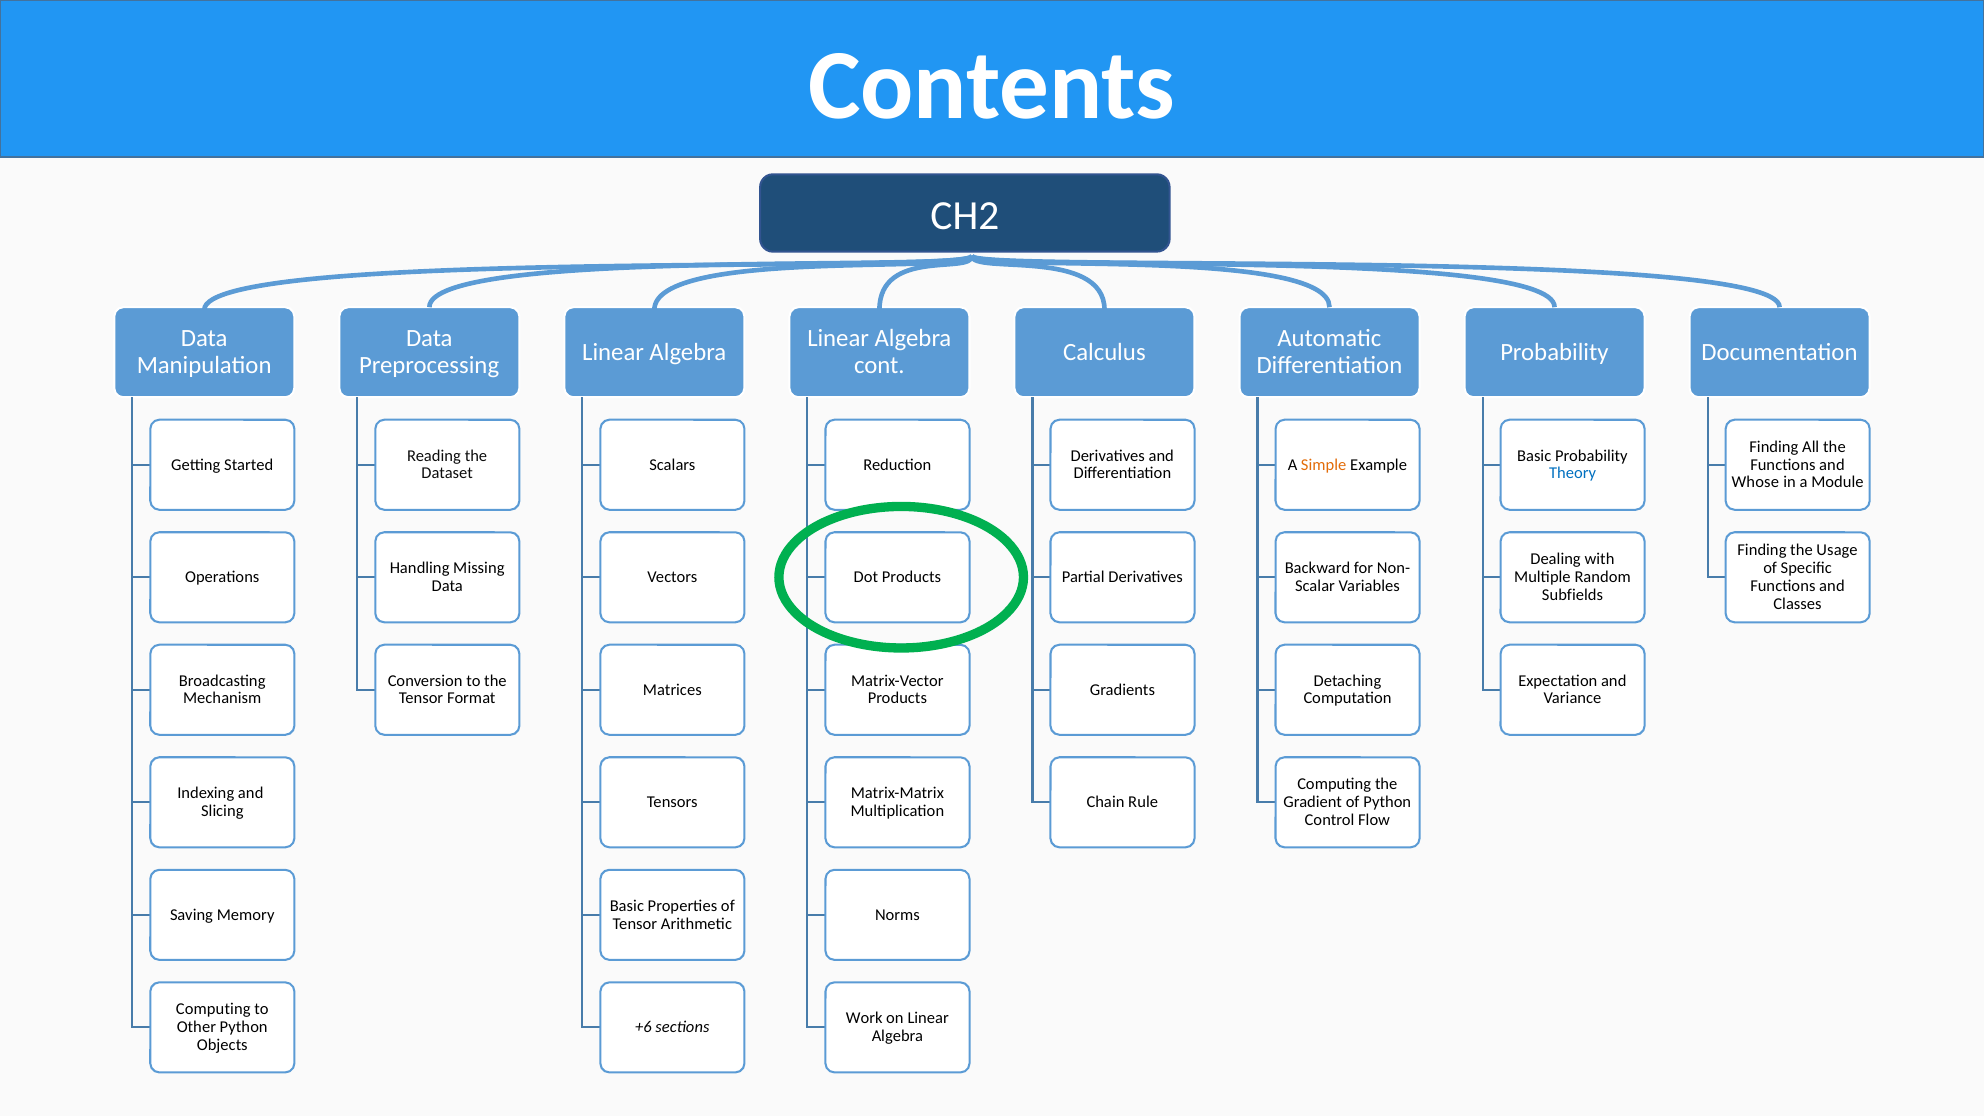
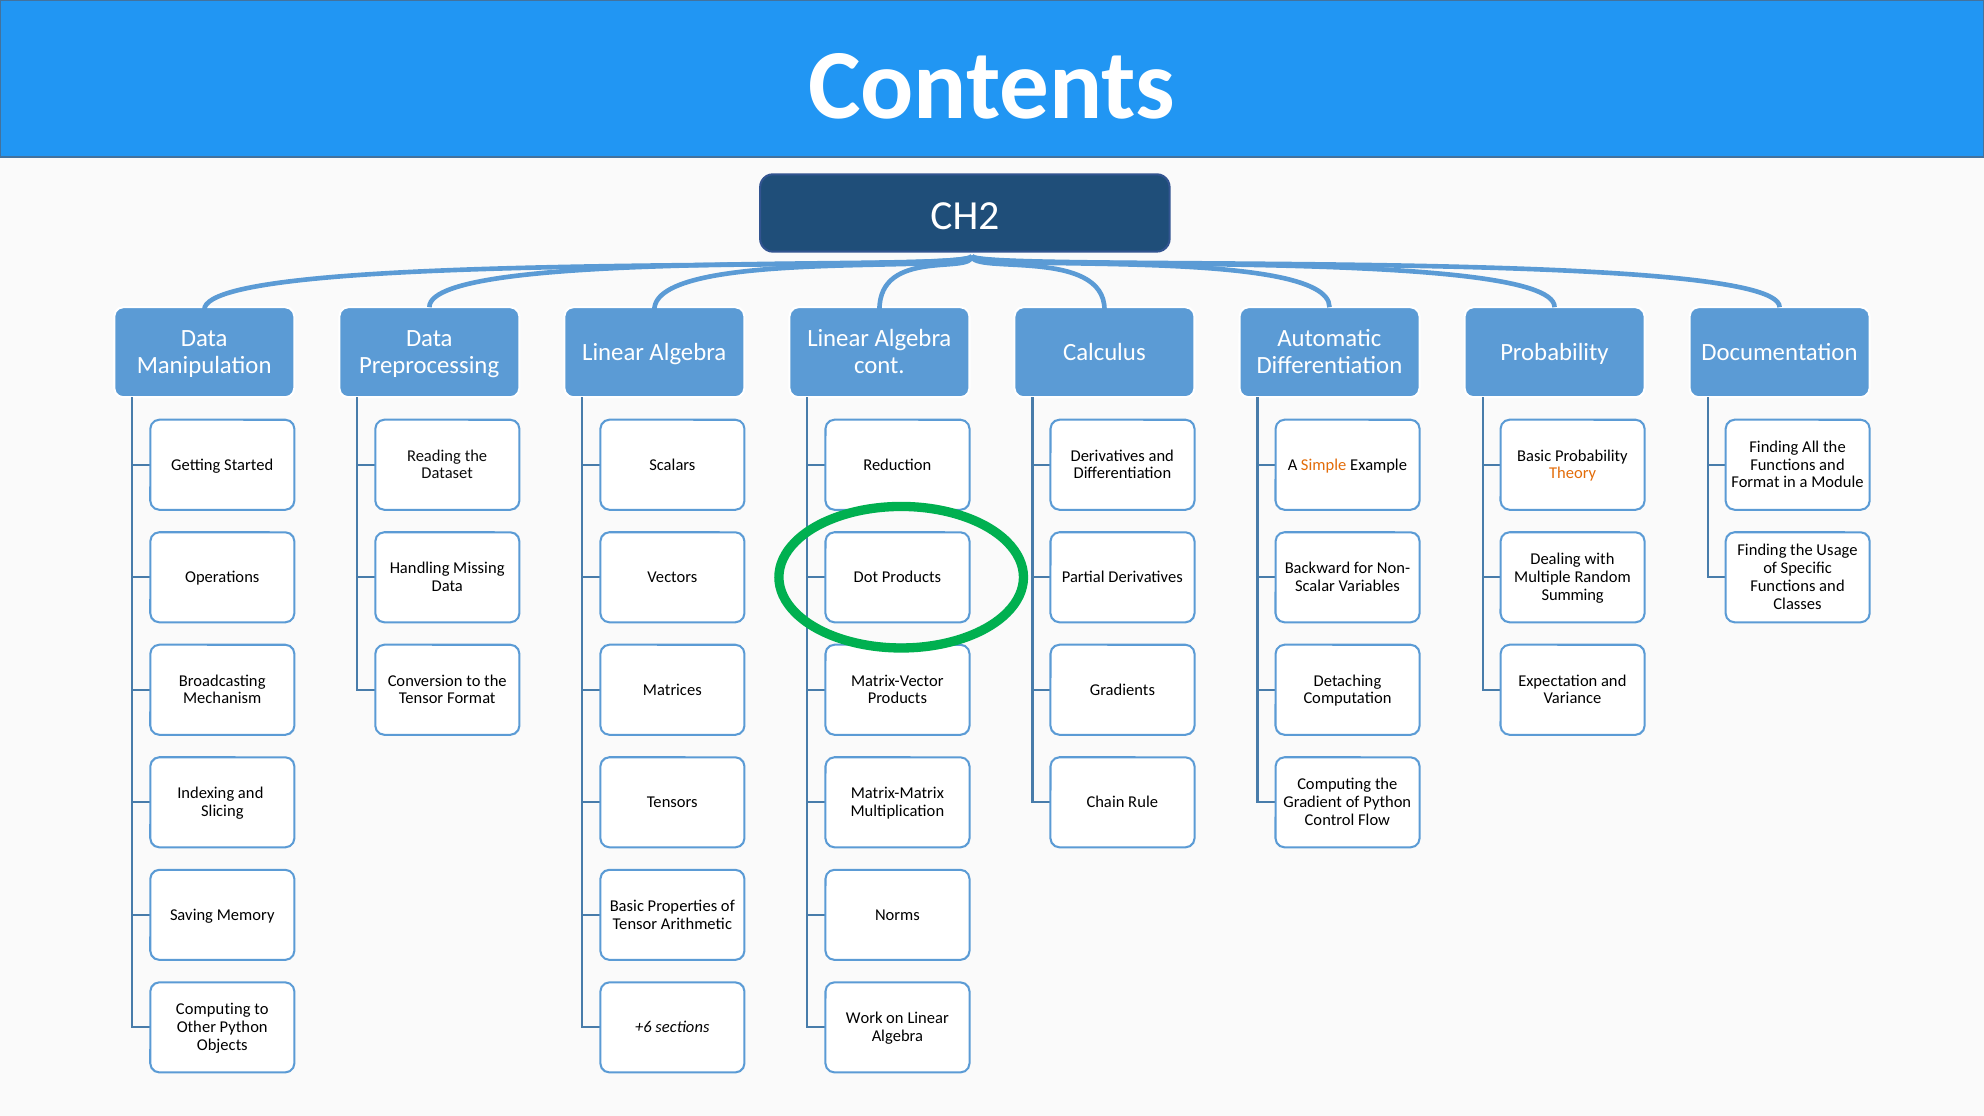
Theory colour: blue -> orange (1573, 474)
Whose: Whose -> Format (1755, 482)
Subfields: Subfields -> Summing (1573, 595)
